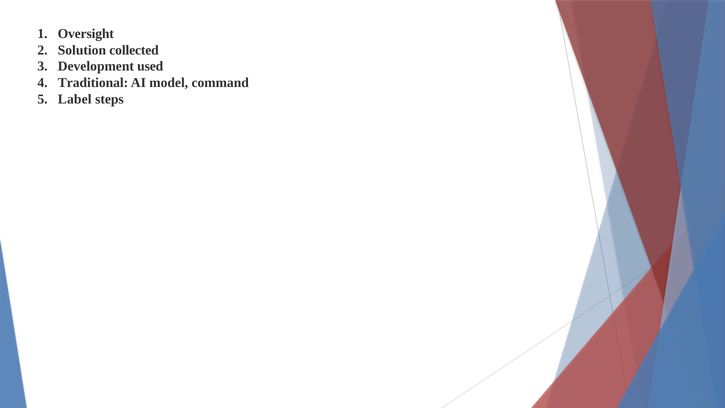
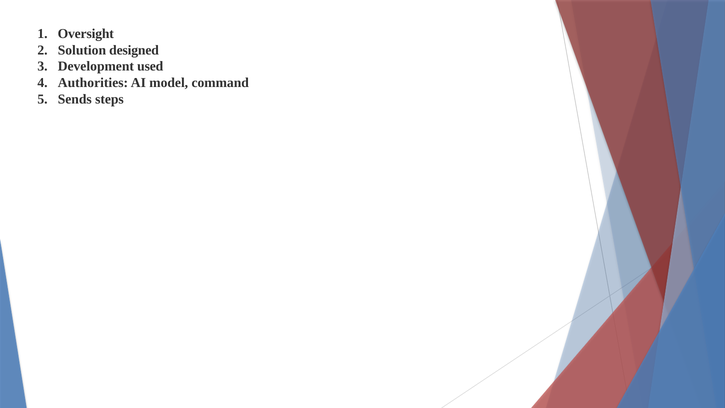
collected: collected -> designed (134, 50)
Traditional: Traditional -> Authorities (93, 83)
Label: Label -> Sends (75, 99)
